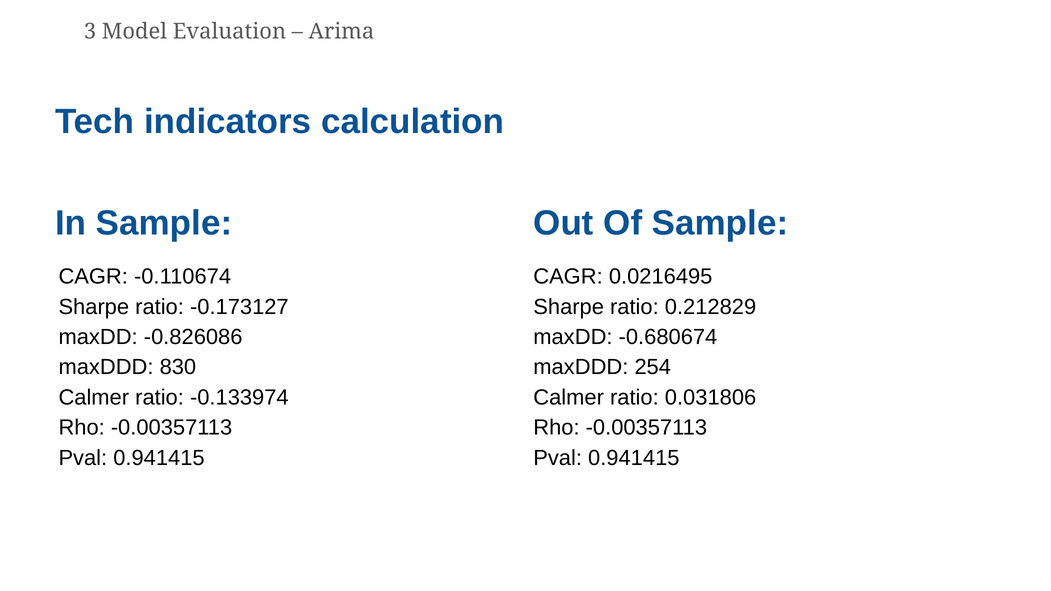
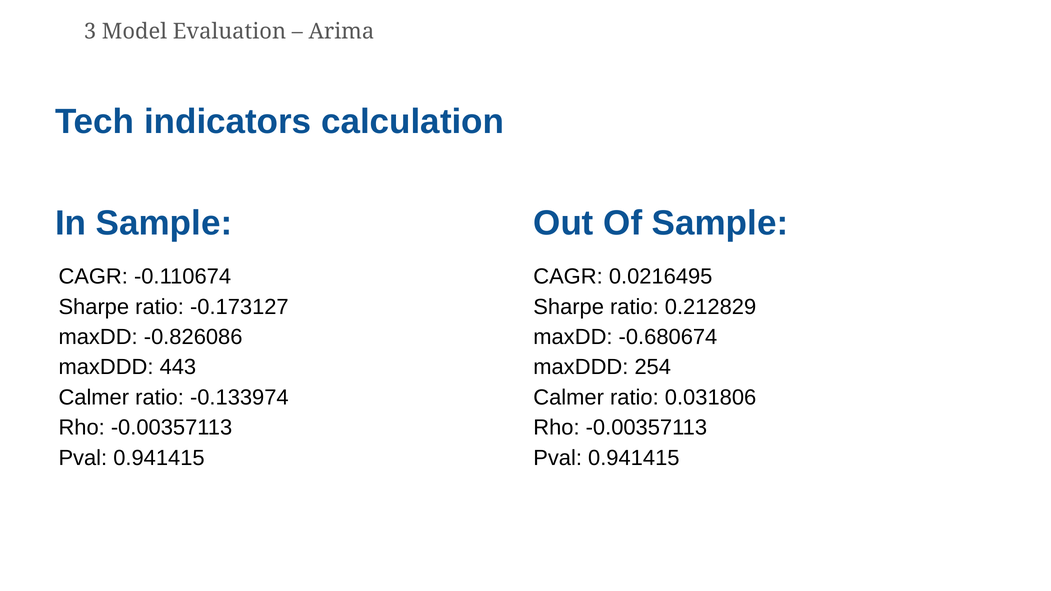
830: 830 -> 443 (178, 367)
